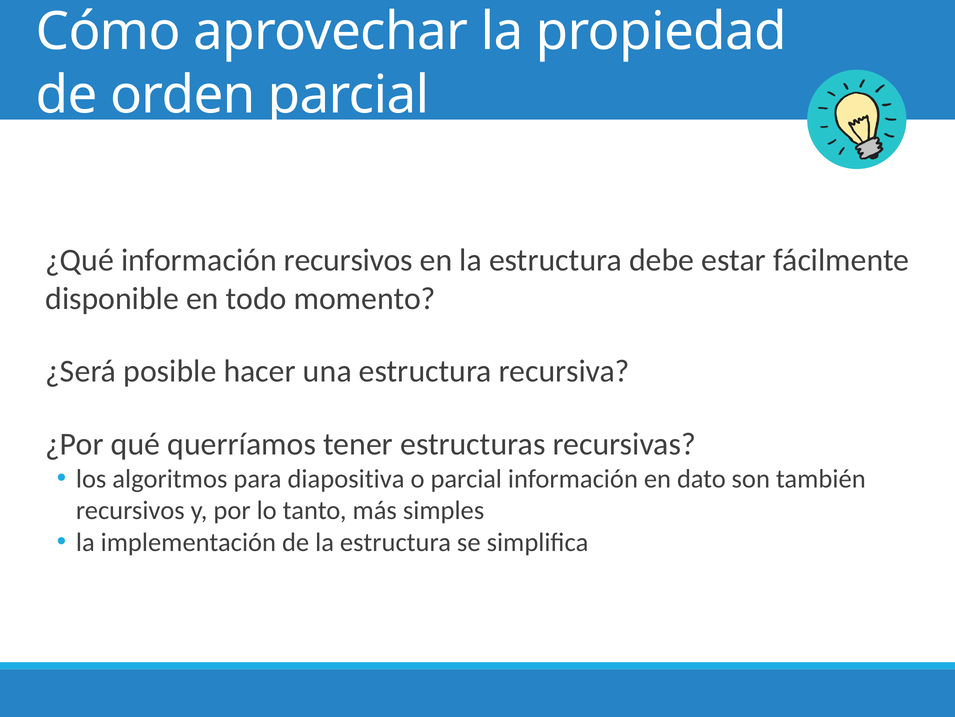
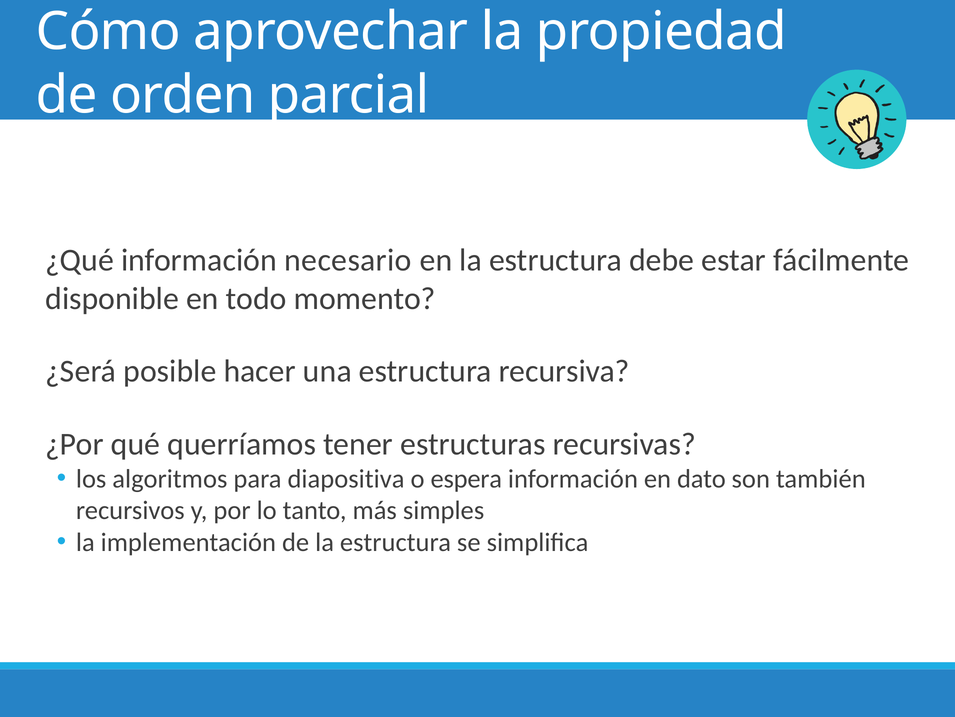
información recursivos: recursivos -> necesario (348, 260)
o parcial: parcial -> espera (466, 478)
